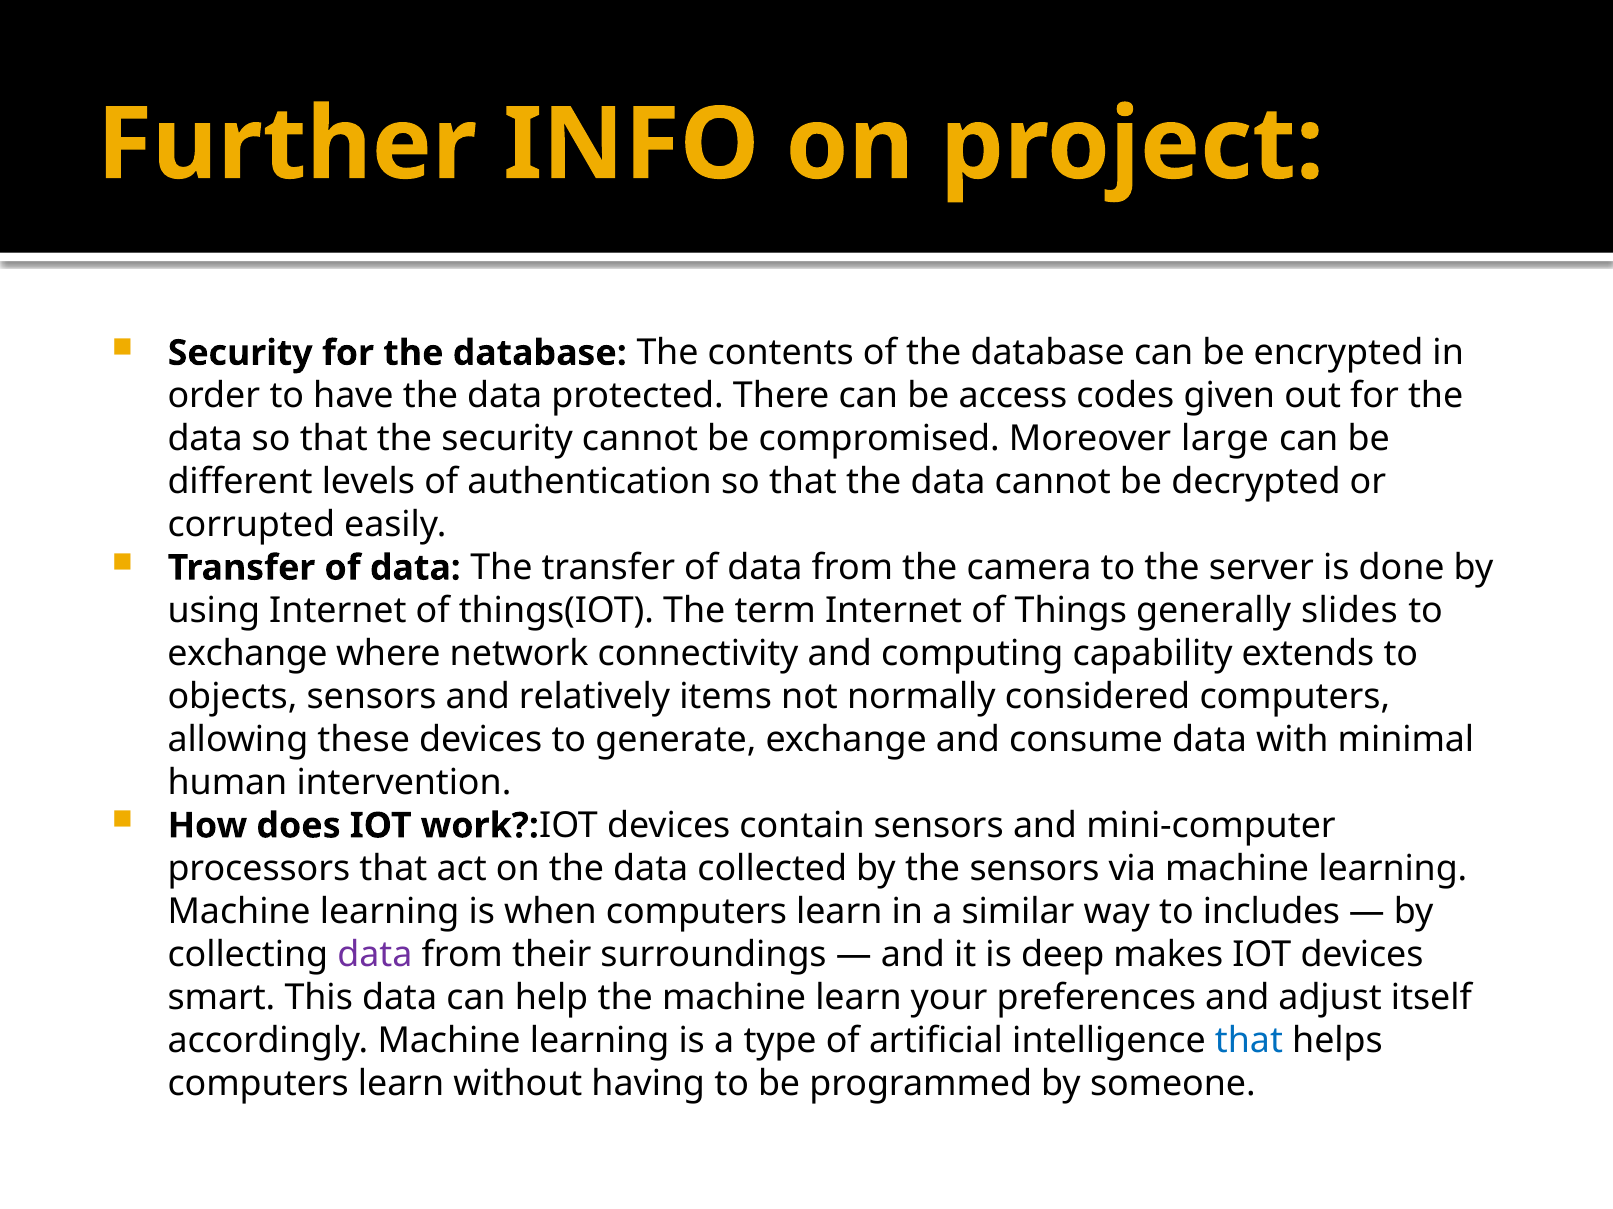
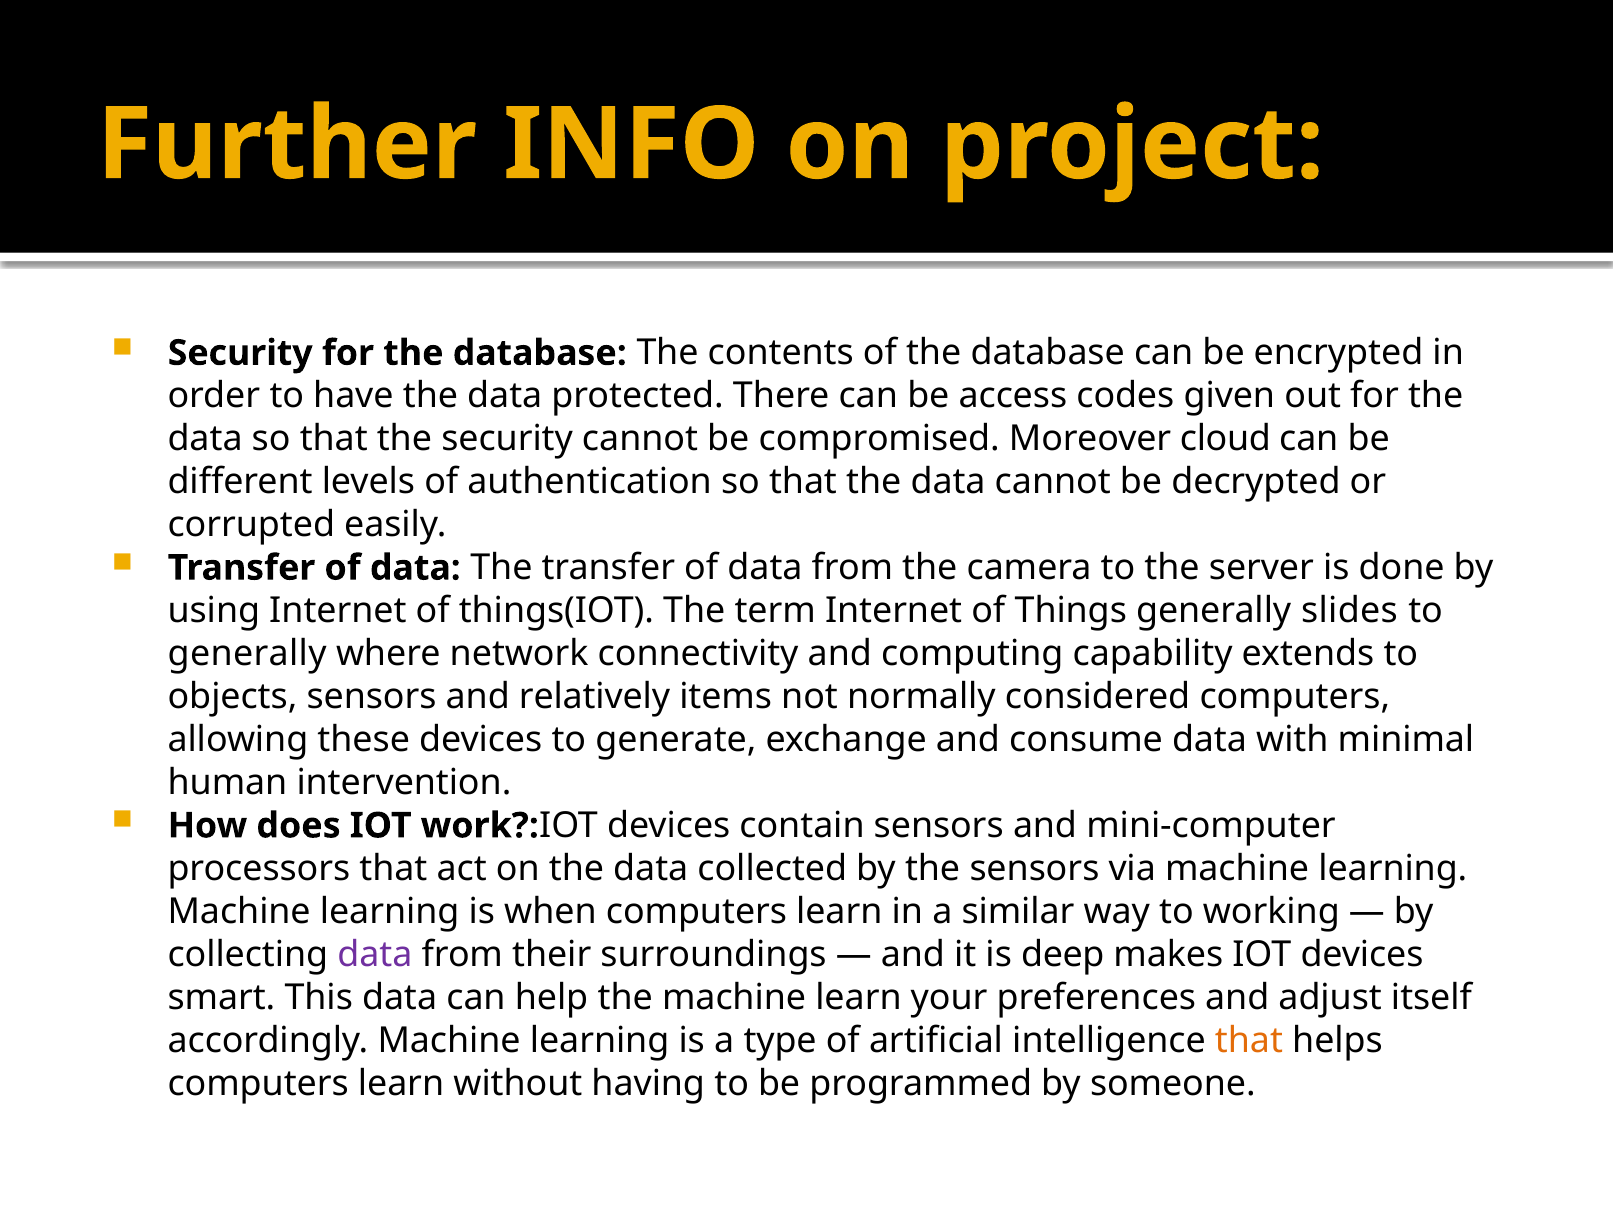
large: large -> cloud (1225, 439)
exchange: exchange -> generally (247, 654)
includes: includes -> working (1271, 912)
that colour: blue -> orange (1249, 1041)
